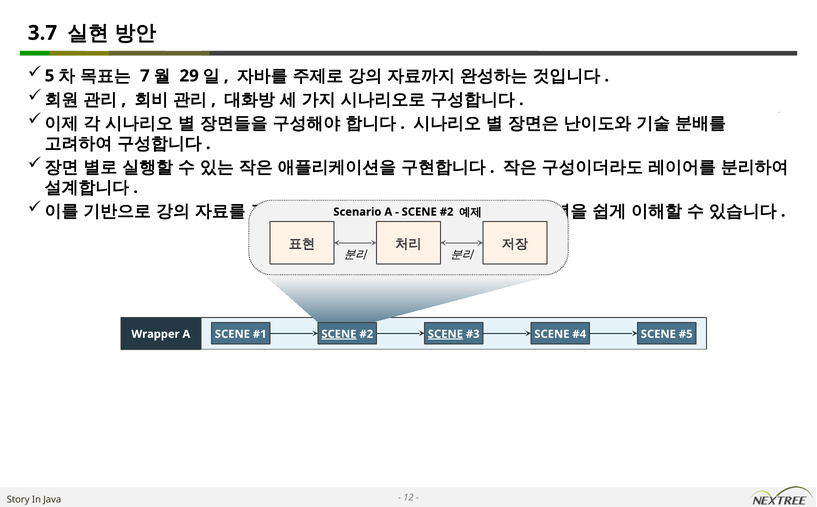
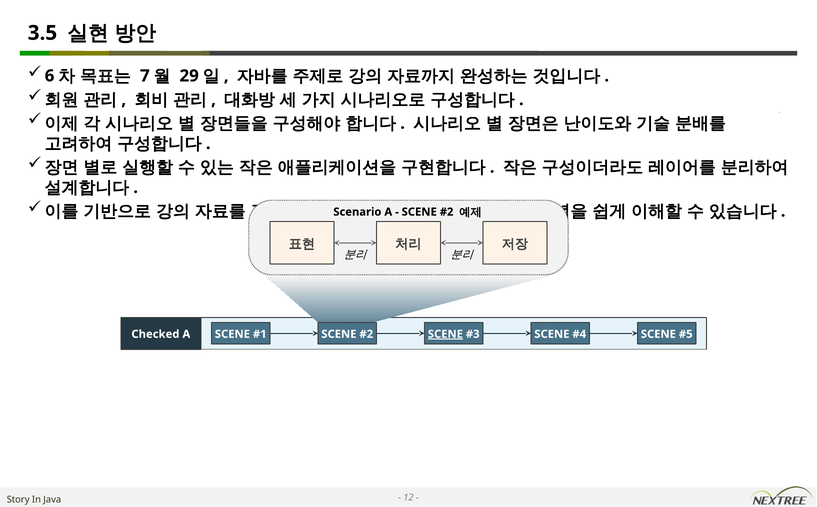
3.7: 3.7 -> 3.5 (42, 33)
5: 5 -> 6 (50, 76)
Wrapper: Wrapper -> Checked (155, 334)
SCENE underline: present -> none (339, 334)
